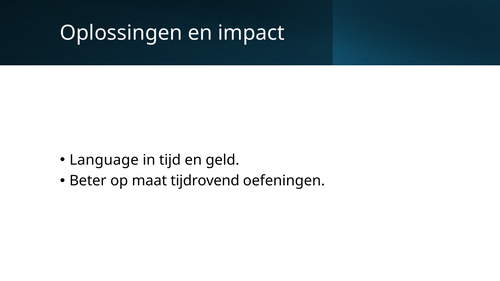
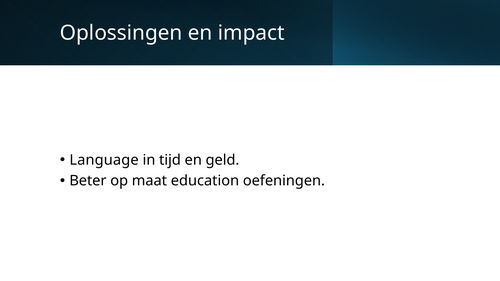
tijdrovend: tijdrovend -> education (205, 181)
